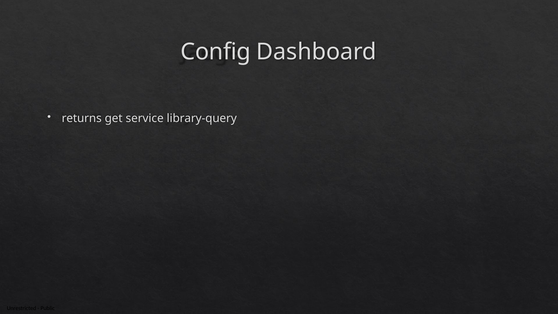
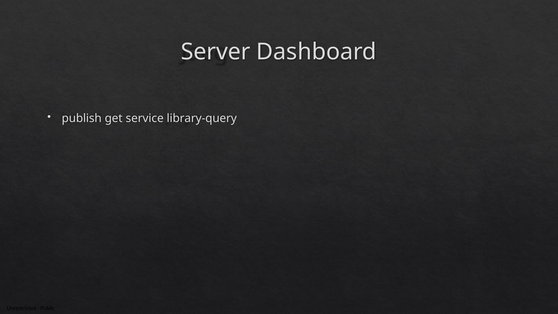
Config: Config -> Server (216, 52)
returns: returns -> publish (82, 118)
